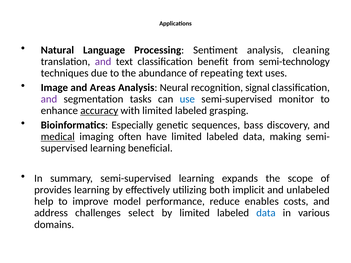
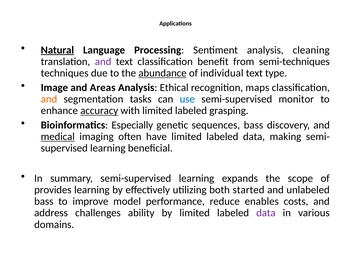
Natural underline: none -> present (57, 50)
semi-technology: semi-technology -> semi-techniques (294, 62)
abundance underline: none -> present (162, 73)
repeating: repeating -> individual (222, 73)
uses: uses -> type (276, 73)
Neural: Neural -> Ethical (174, 88)
signal: signal -> maps (257, 88)
and colour: purple -> orange (49, 99)
implicit: implicit -> started (249, 190)
help: help -> bass (44, 202)
select: select -> ability (141, 213)
data colour: blue -> purple (266, 213)
